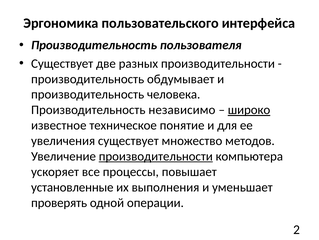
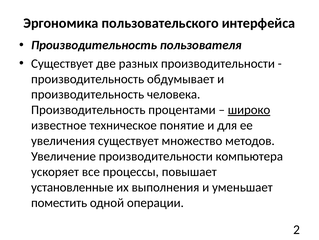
независимо: независимо -> процентами (182, 110)
производительности underline: present -> none (156, 156)
проверять: проверять -> поместить (59, 202)
